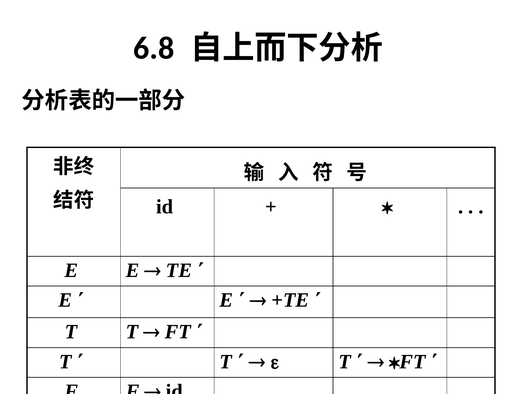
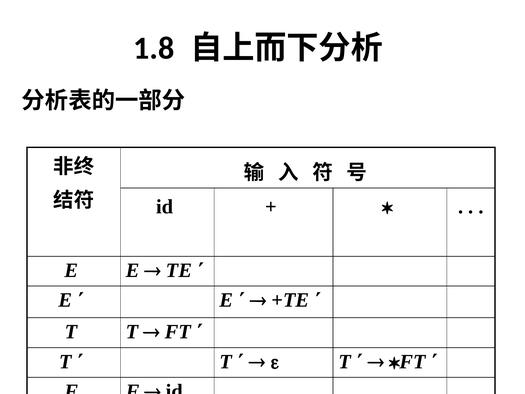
6.8: 6.8 -> 1.8 (154, 48)
